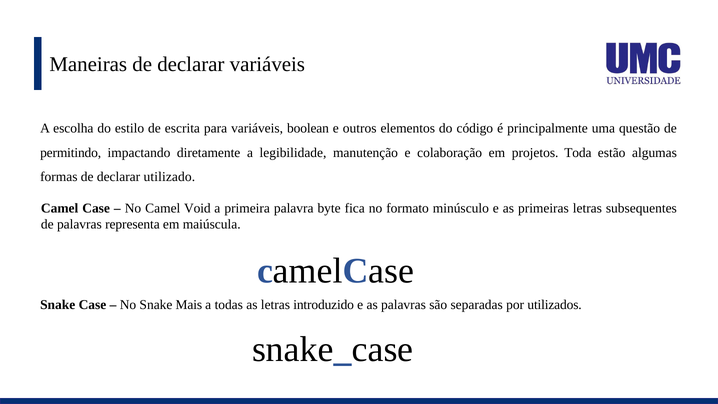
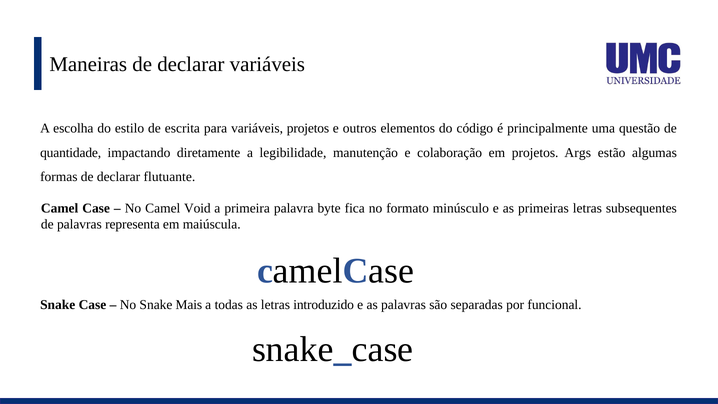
variáveis boolean: boolean -> projetos (308, 128)
permitindo: permitindo -> quantidade (71, 153)
Toda: Toda -> Args (578, 153)
utilizado: utilizado -> flutuante (169, 177)
utilizados: utilizados -> funcional (554, 304)
